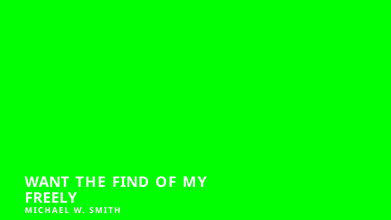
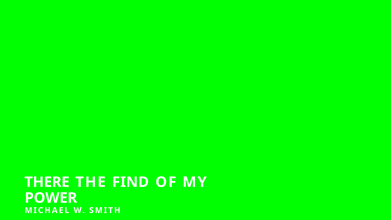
WANT: WANT -> THERE (47, 182)
FREELY: FREELY -> POWER (51, 198)
